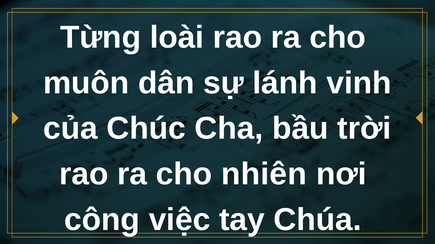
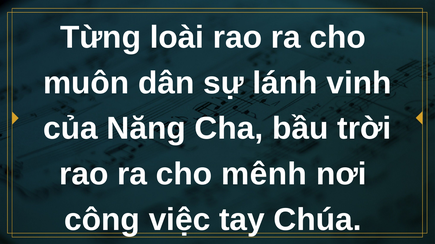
Chúc: Chúc -> Năng (146, 129)
nhiên: nhiên -> mênh (264, 175)
